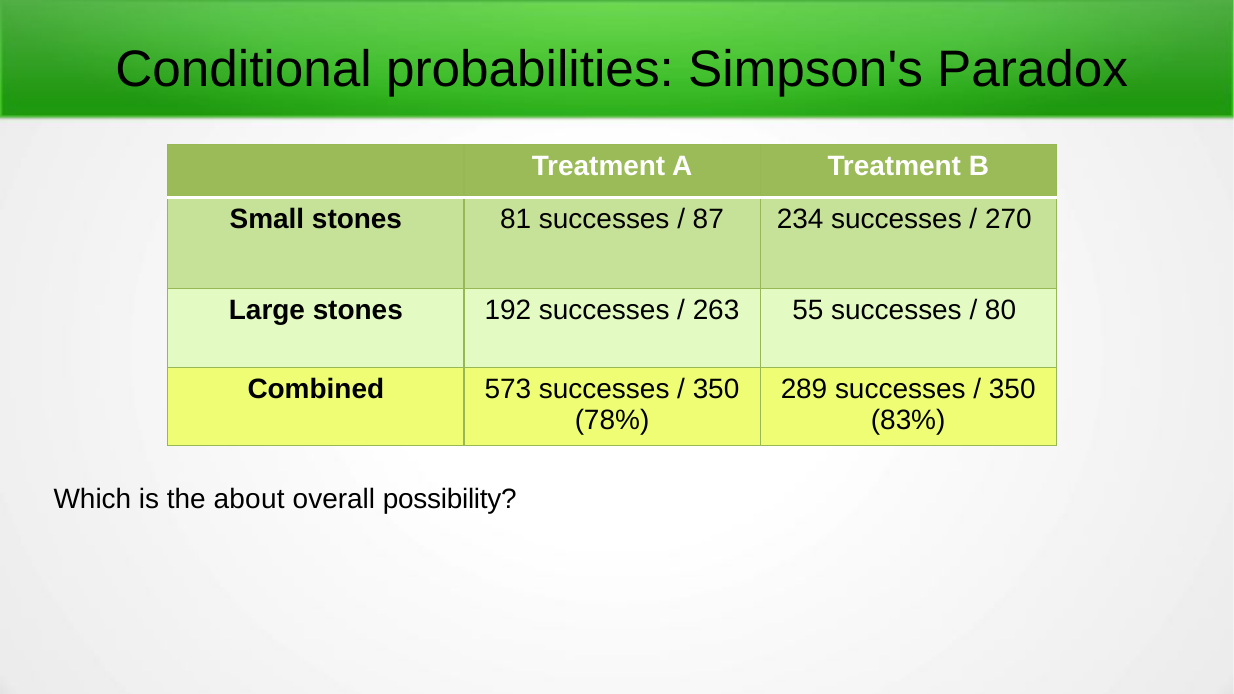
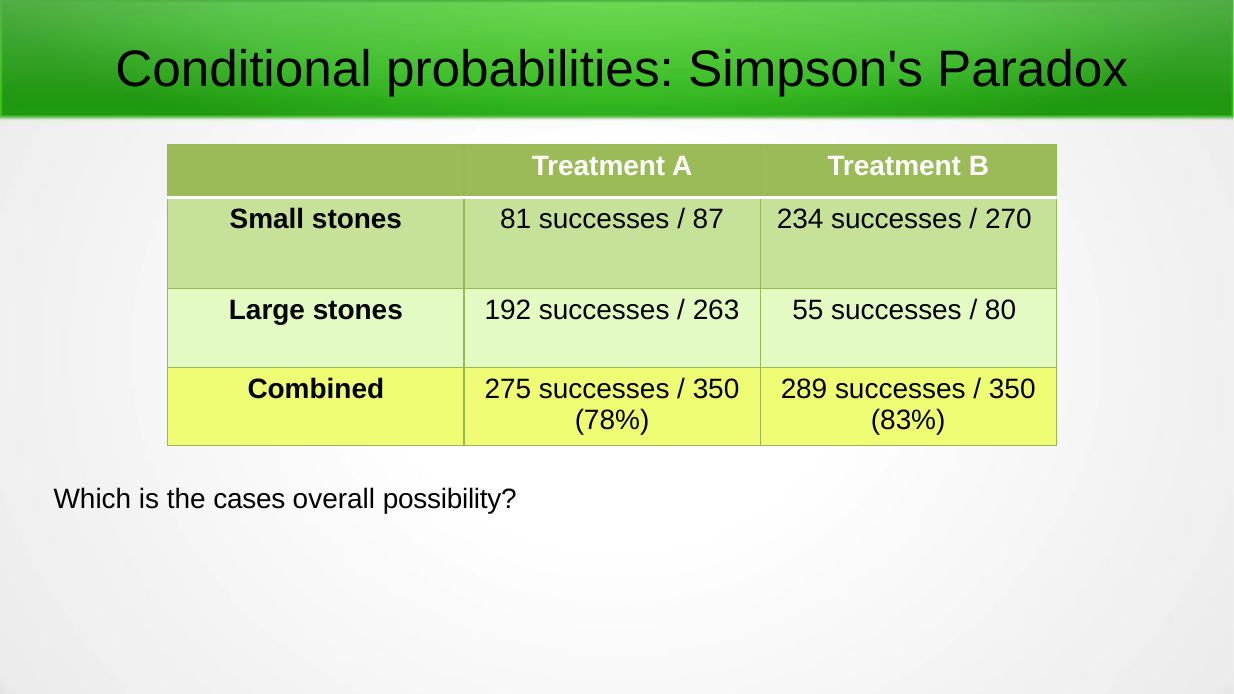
573: 573 -> 275 (508, 389)
about: about -> cases (249, 500)
